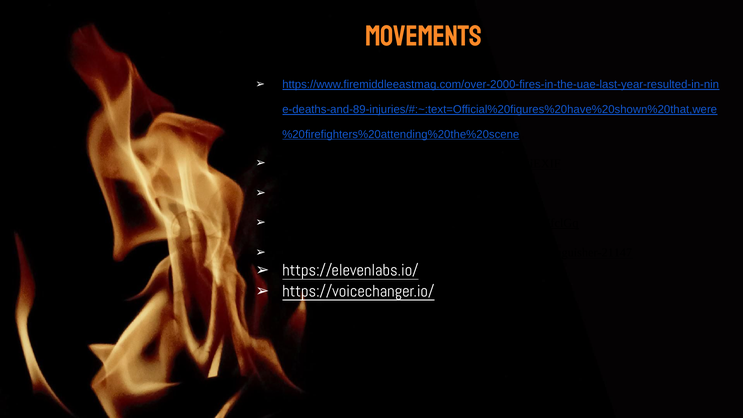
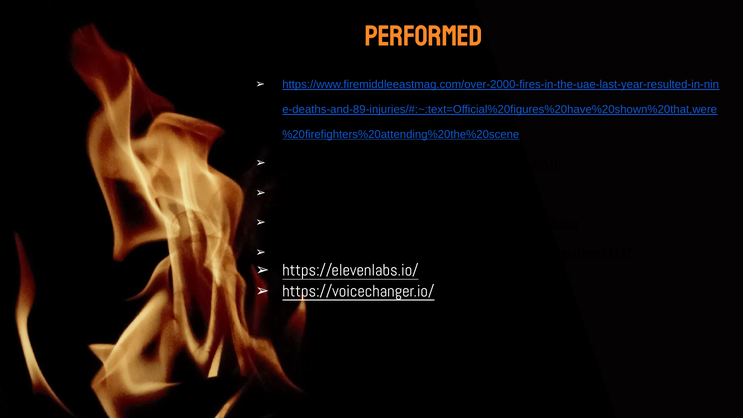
MOVEMENTS: MOVEMENTS -> PERFORMED (423, 36)
